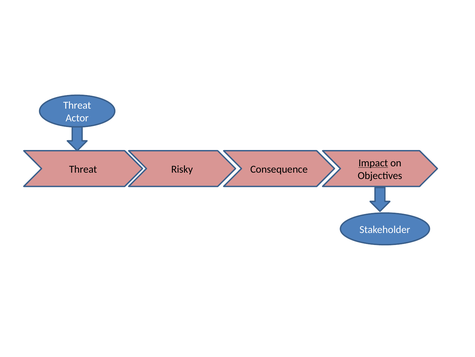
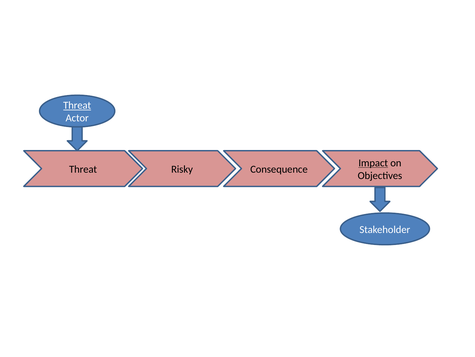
Threat underline: none -> present (77, 105)
